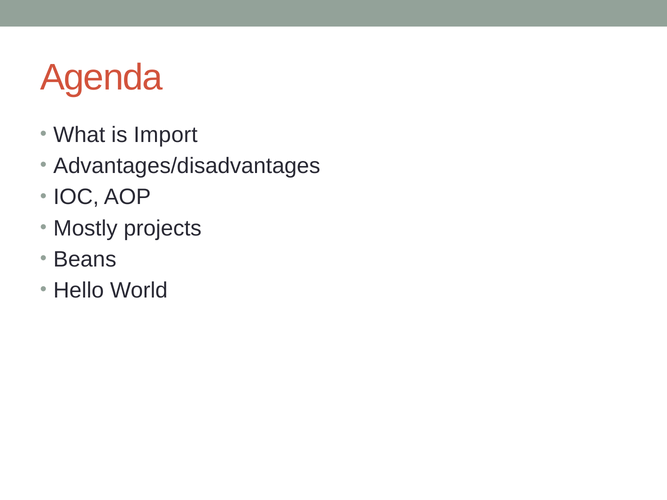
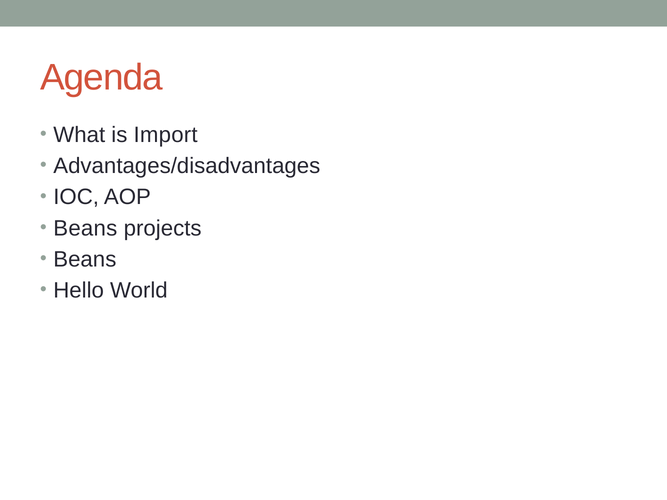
Mostly: Mostly -> Beans (85, 228)
